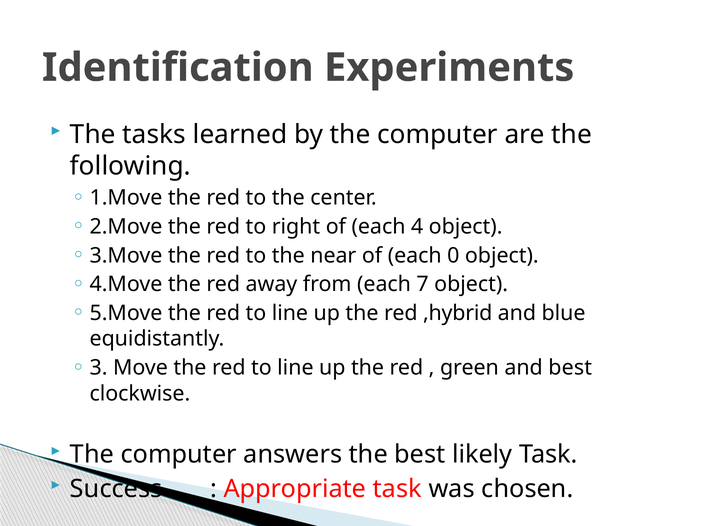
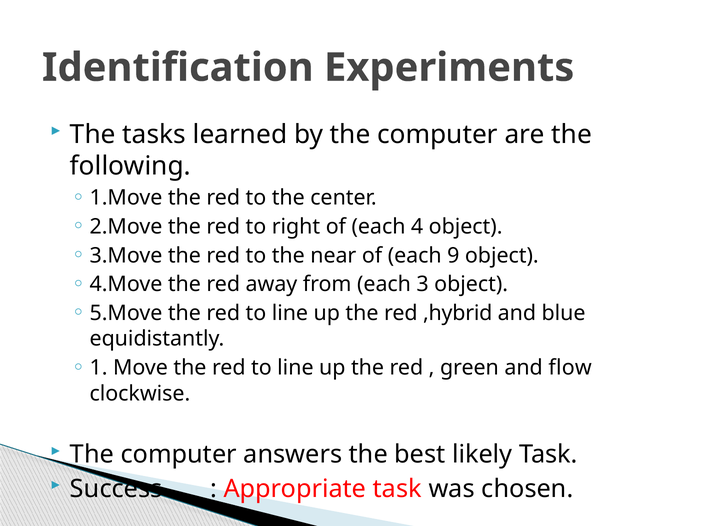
0: 0 -> 9 (453, 255)
7: 7 -> 3 (423, 284)
3: 3 -> 1 (99, 368)
and best: best -> flow (570, 368)
